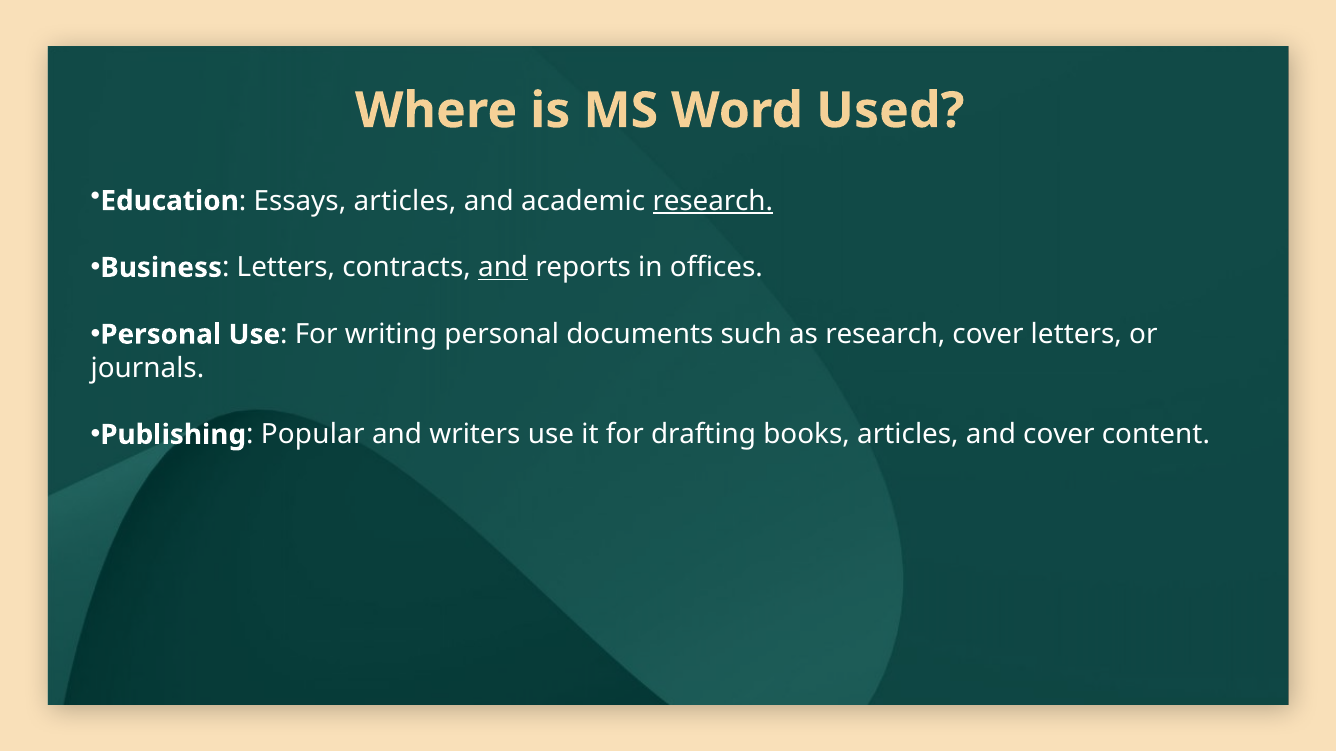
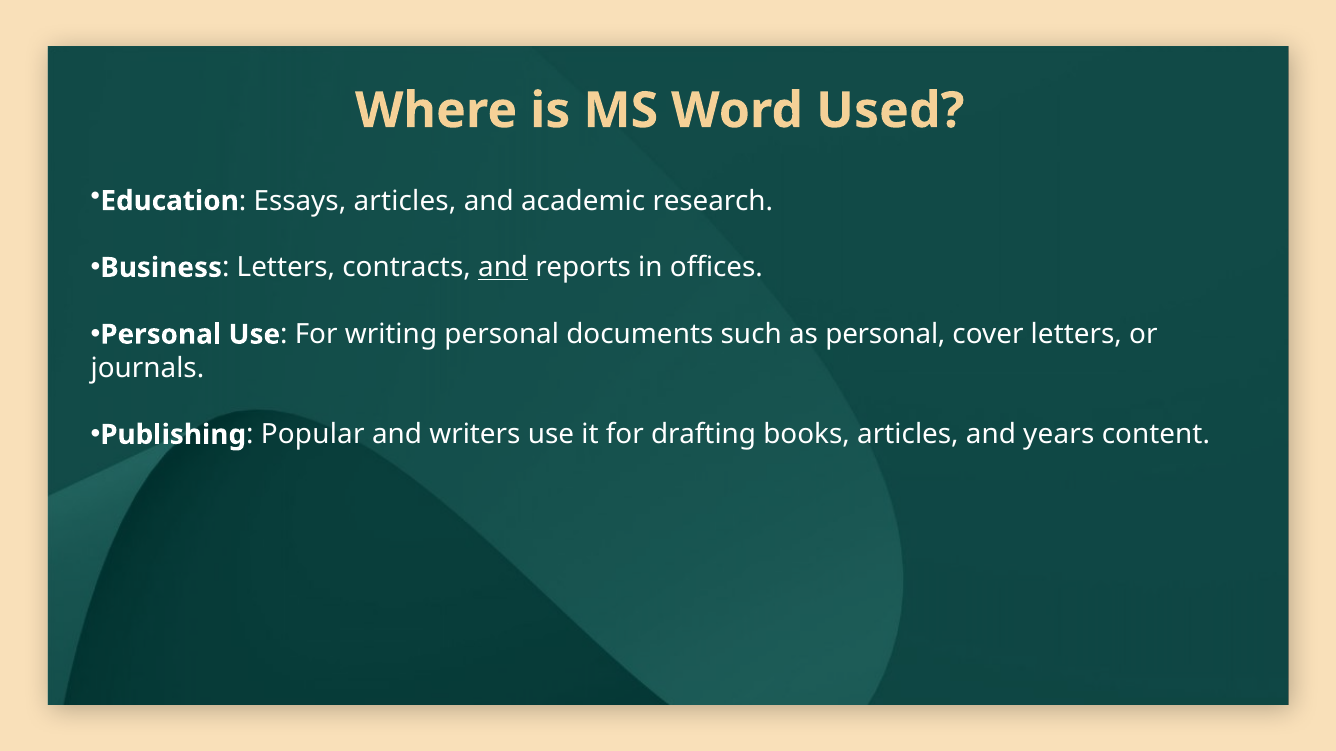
research underline: present -> none (713, 201)
as research: research -> personal (885, 335)
and cover: cover -> years (1059, 435)
